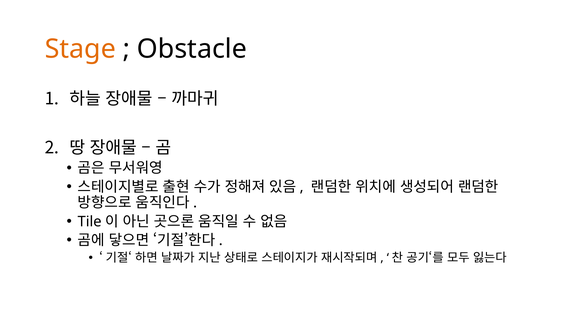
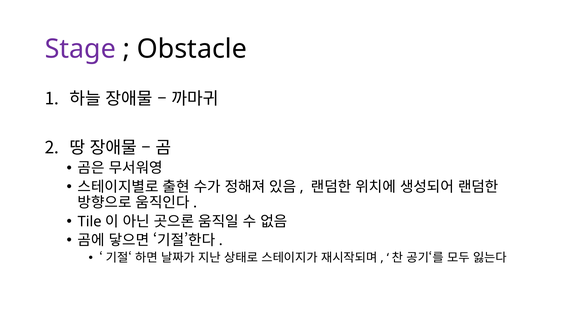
Stage colour: orange -> purple (80, 49)
